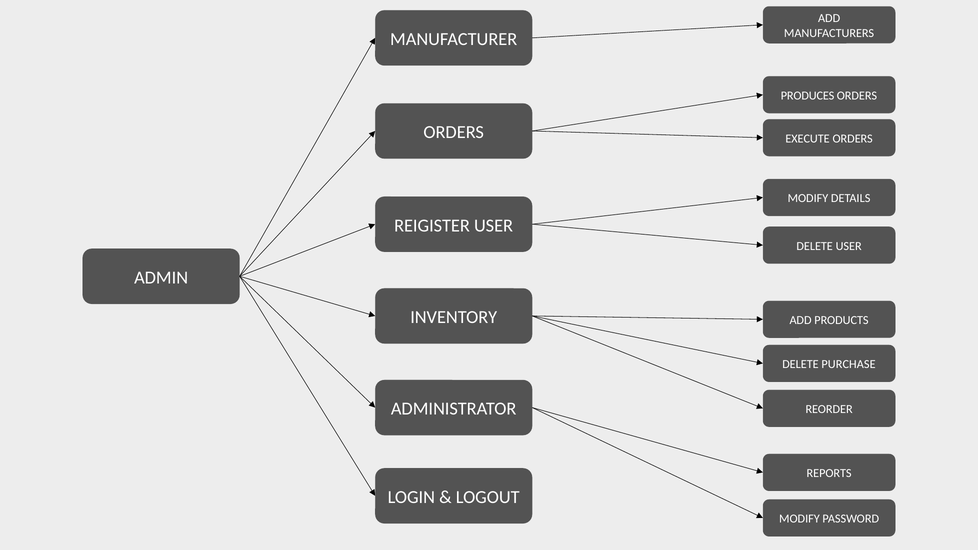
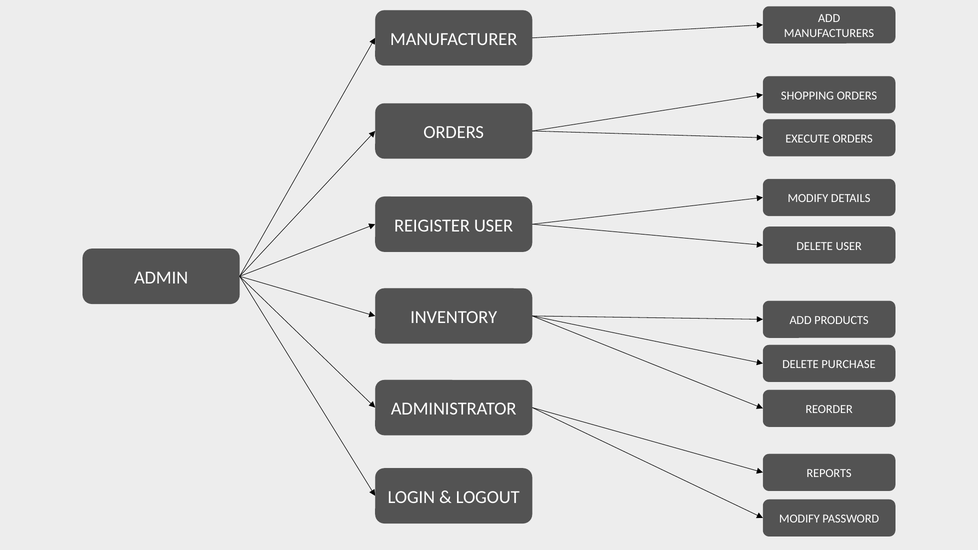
PRODUCES: PRODUCES -> SHOPPING (807, 96)
